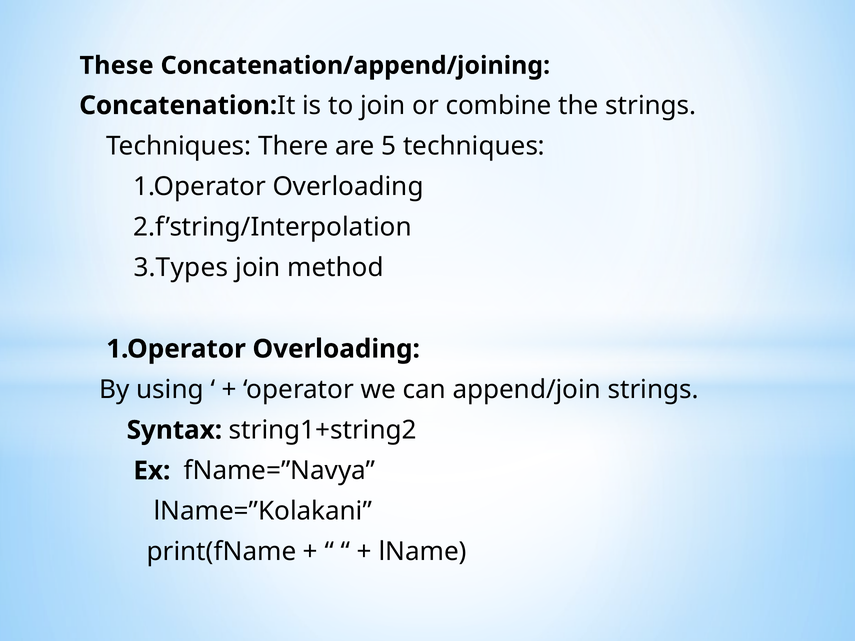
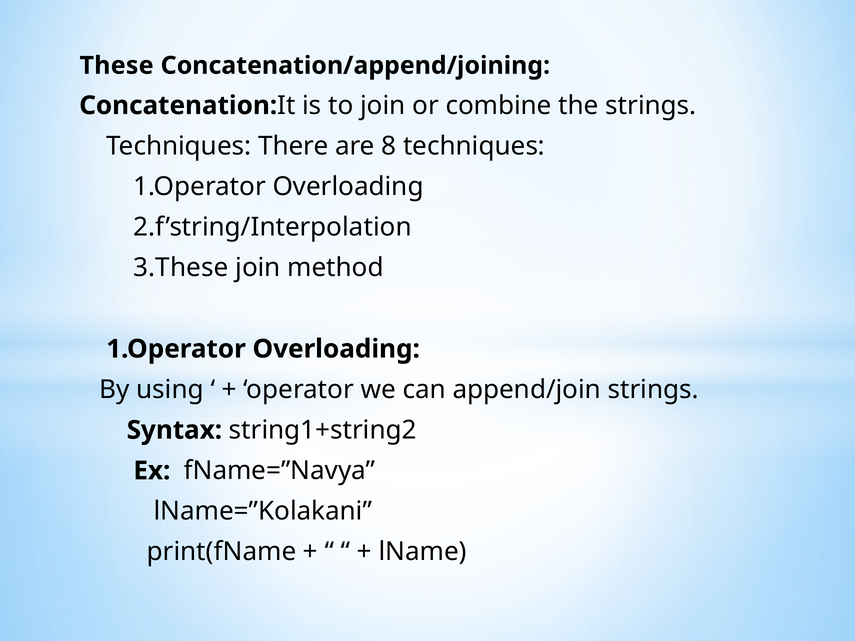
5: 5 -> 8 (389, 146)
3.Types: 3.Types -> 3.These (181, 268)
